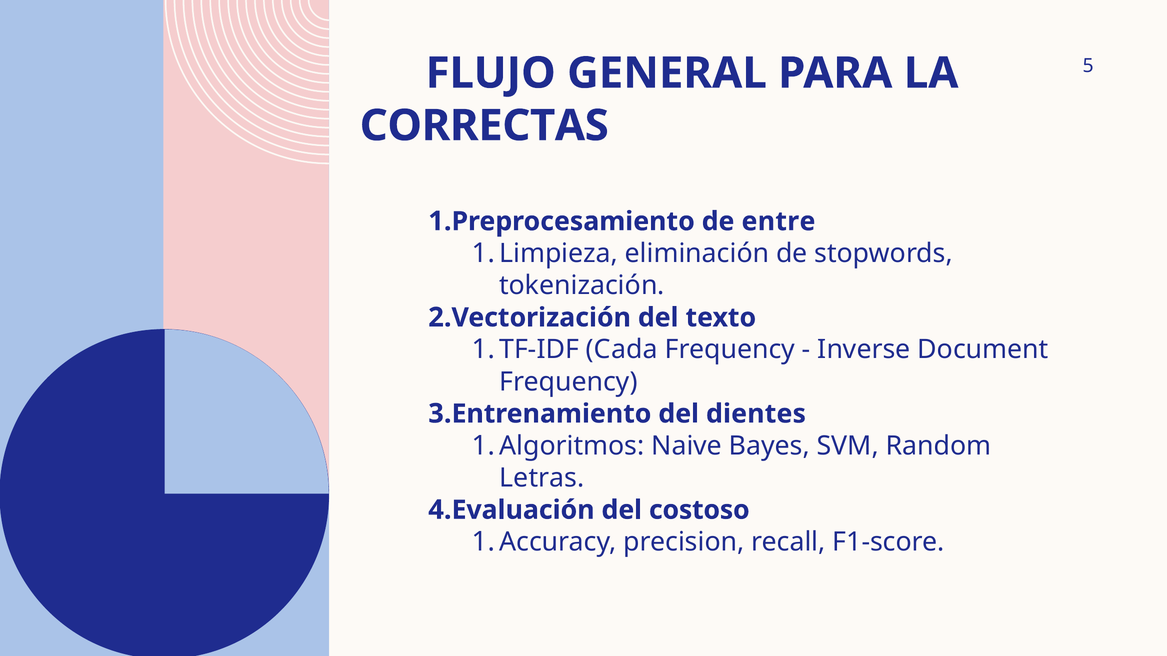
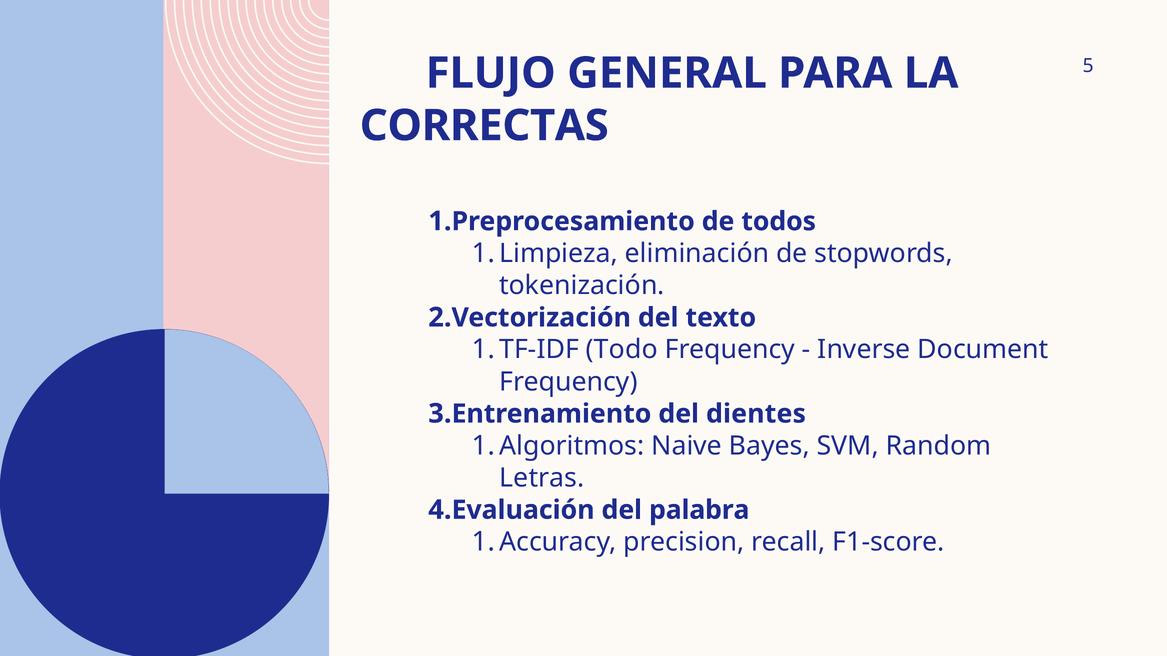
entre: entre -> todos (779, 222)
Cada: Cada -> Todo (622, 350)
costoso: costoso -> palabra (699, 510)
